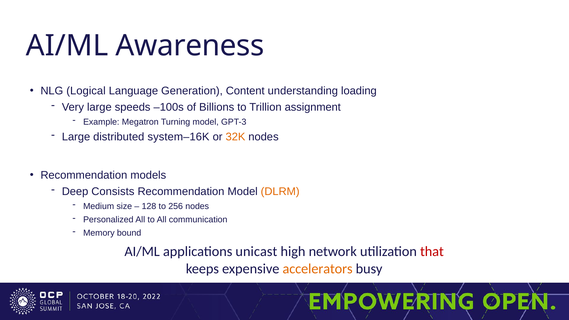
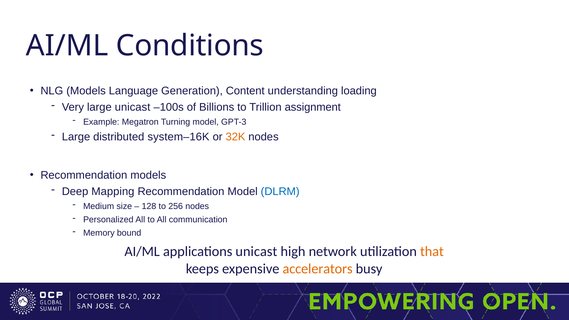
Awareness: Awareness -> Conditions (190, 46)
NLG Logical: Logical -> Models (86, 91)
large speeds: speeds -> unicast (133, 107)
Consists: Consists -> Mapping (113, 192)
DLRM colour: orange -> blue (280, 192)
that colour: red -> orange (432, 252)
